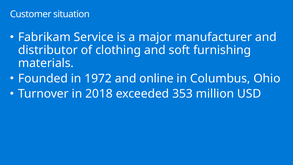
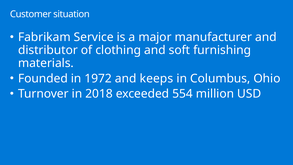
online: online -> keeps (156, 78)
353: 353 -> 554 (183, 94)
